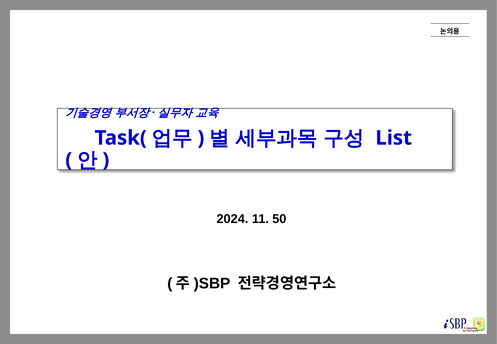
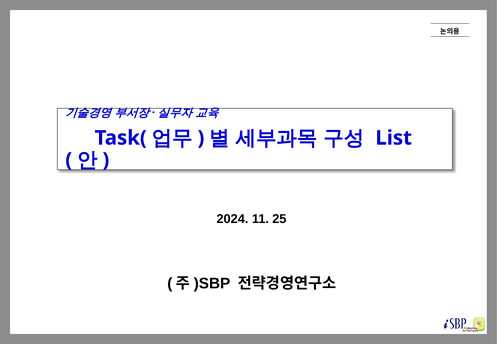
50: 50 -> 25 (279, 219)
